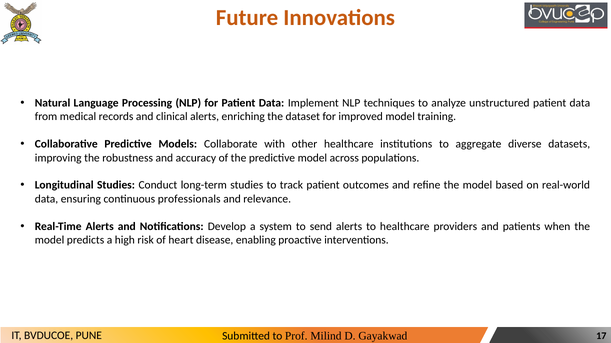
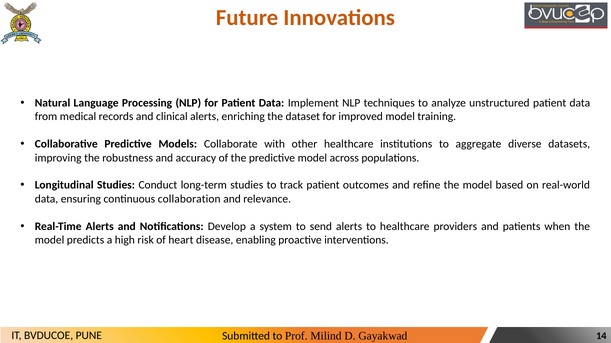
professionals: professionals -> collaboration (189, 199)
17: 17 -> 14 (601, 337)
